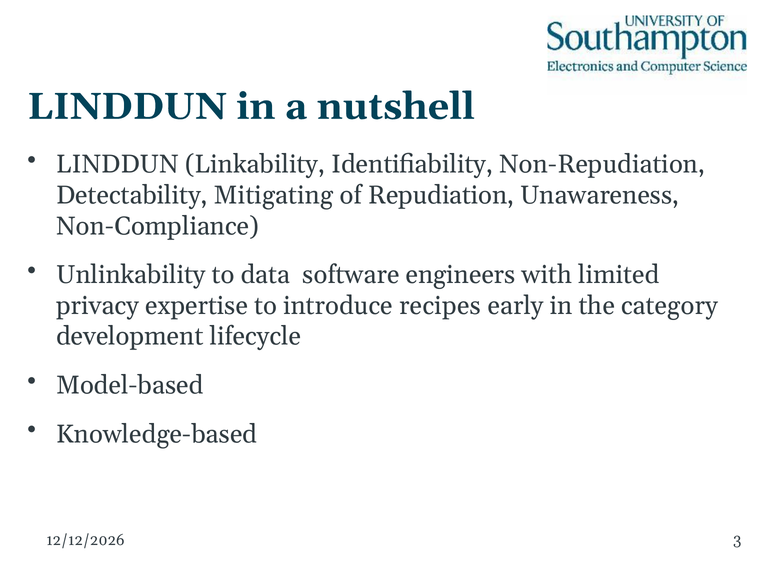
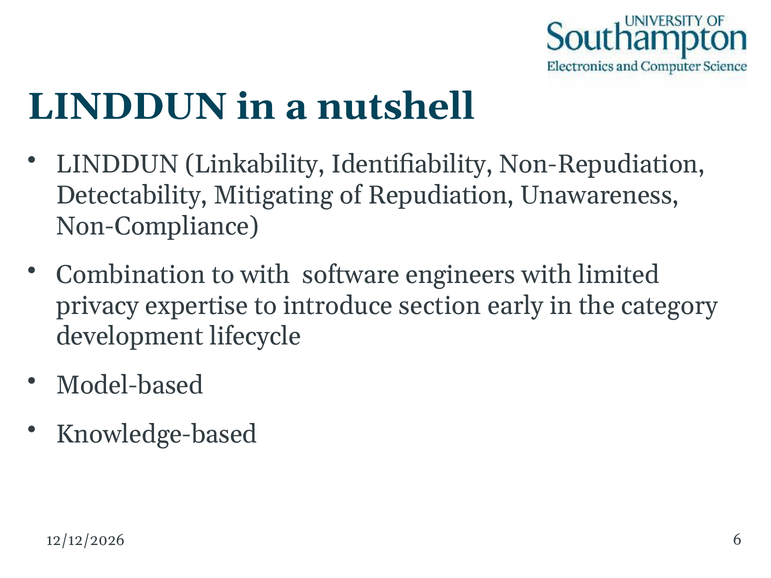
Unlinkability: Unlinkability -> Combination (131, 275)
to data: data -> with (266, 275)
recipes: recipes -> section (440, 306)
3: 3 -> 6 (737, 540)
